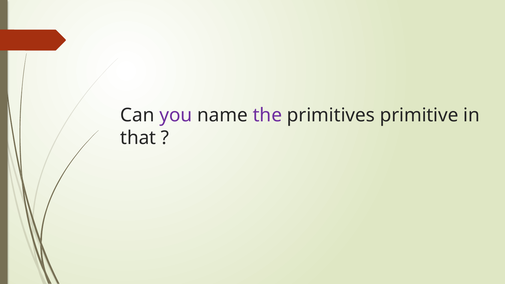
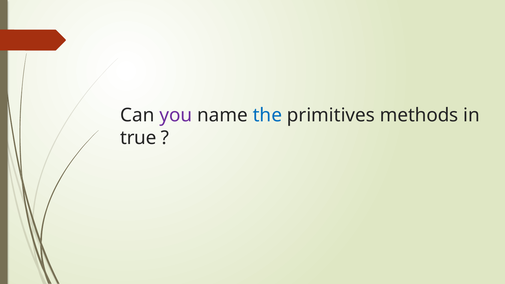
the colour: purple -> blue (267, 115)
primitive: primitive -> methods (419, 115)
that: that -> true (138, 138)
